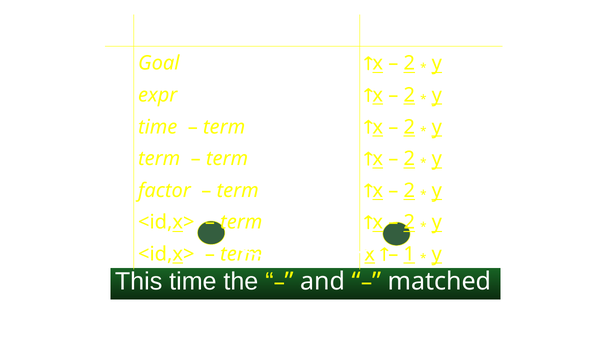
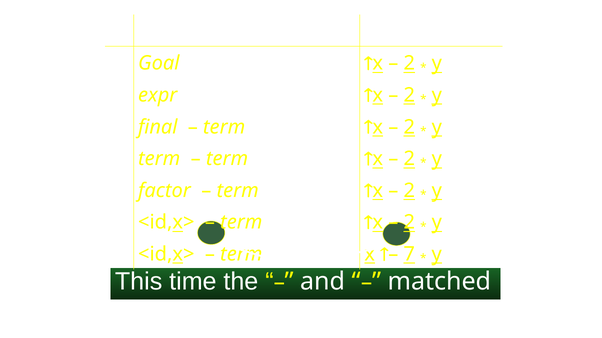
2 time: time -> final (158, 127)
1: 1 -> 7 (409, 255)
